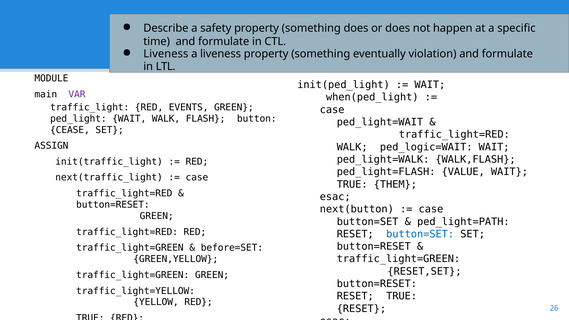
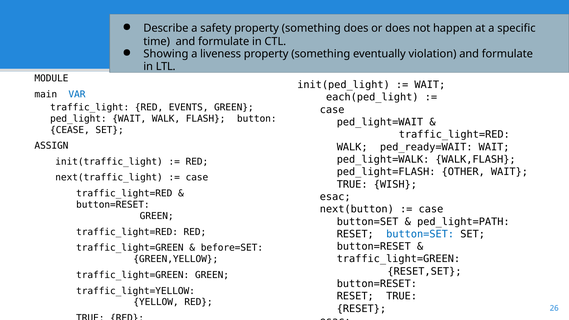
Liveness: Liveness -> Showing (166, 54)
VAR colour: purple -> blue (77, 94)
when(ped_light: when(ped_light -> each(ped_light (372, 97)
ped_logic=WAIT: ped_logic=WAIT -> ped_ready=WAIT (426, 147)
VALUE: VALUE -> OTHER (463, 172)
THEM: THEM -> WISH (395, 184)
